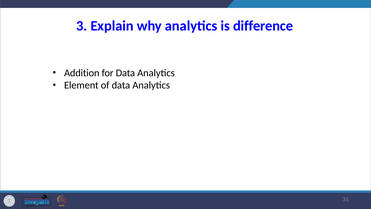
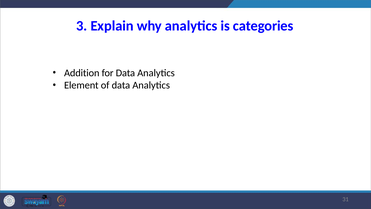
difference: difference -> categories (263, 26)
